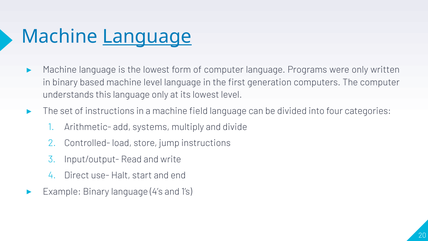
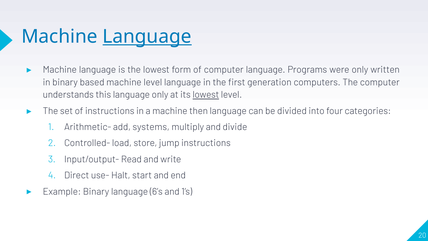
lowest underline: none -> present (206, 95)
field: field -> then (199, 111)
4’s: 4’s -> 6’s (156, 191)
